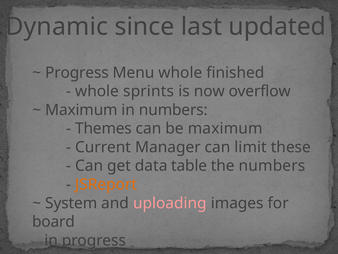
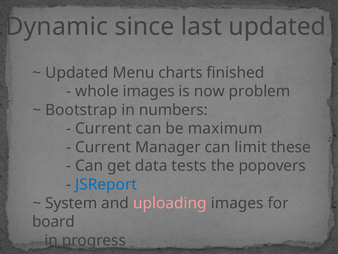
Progress: Progress -> Updated (77, 73)
Menu whole: whole -> charts (181, 73)
whole sprints: sprints -> images (149, 91)
overflow: overflow -> problem (260, 91)
Maximum: Maximum -> Bootstrap (81, 110)
Themes: Themes -> Current (103, 128)
table: table -> tests (189, 166)
the numbers: numbers -> popovers (272, 166)
JSReport colour: orange -> blue (106, 184)
